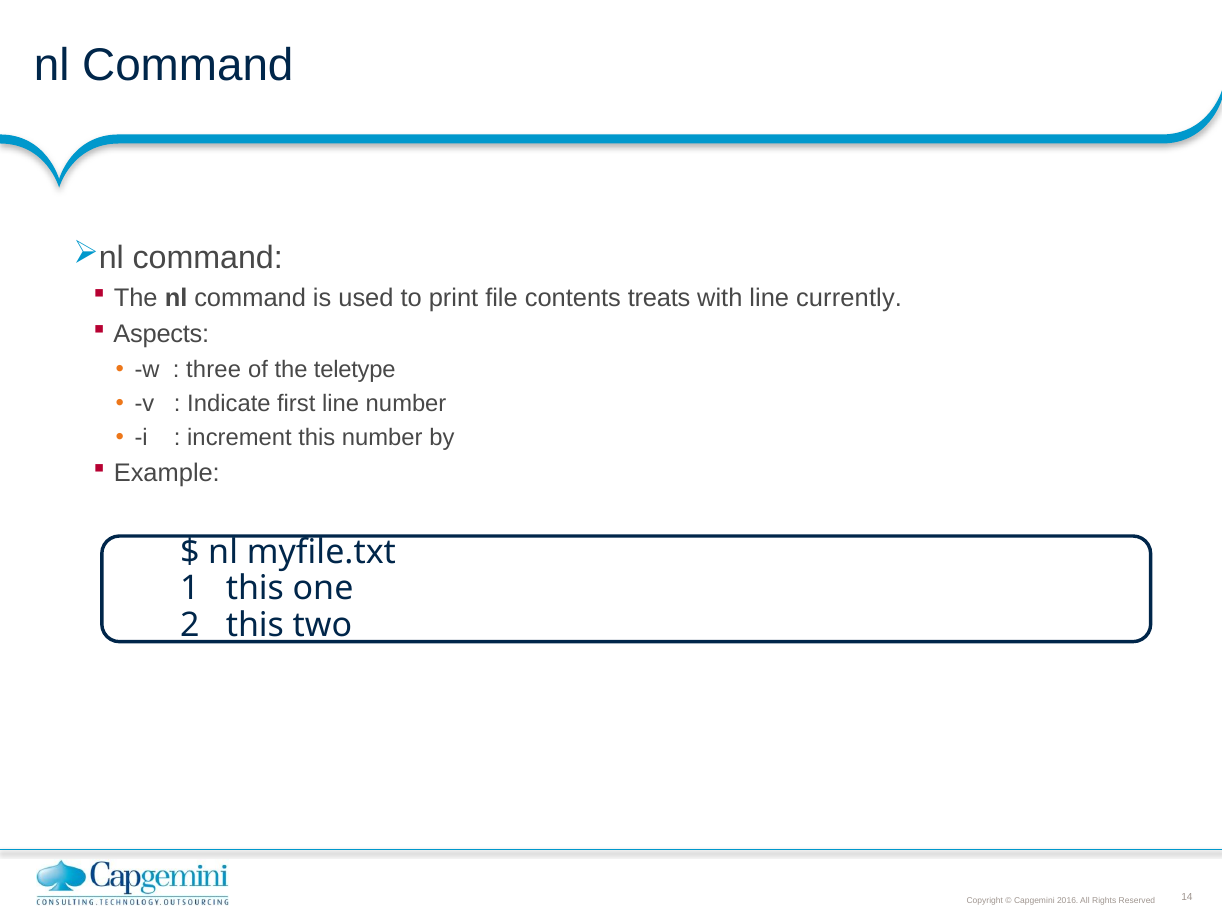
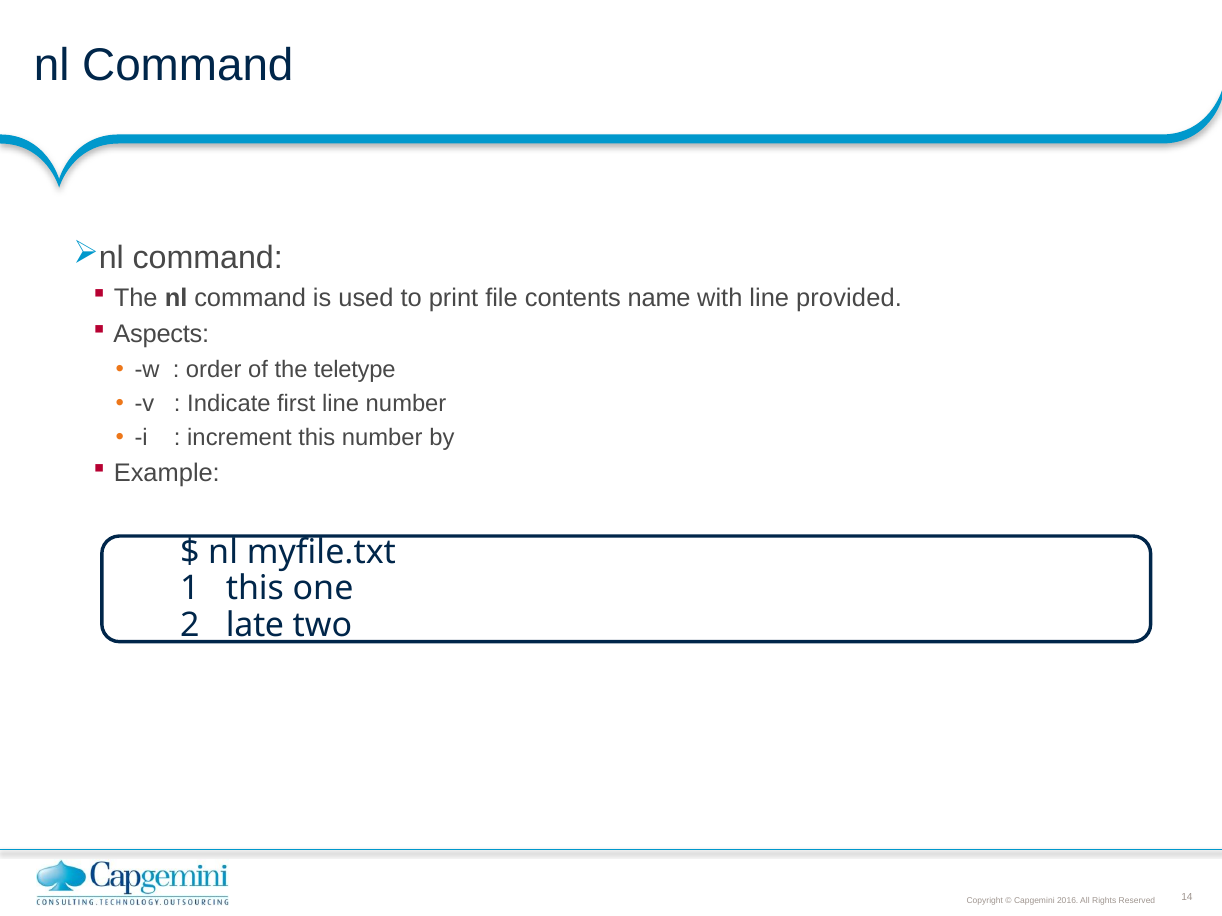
treats: treats -> name (659, 298)
currently: currently -> provided (849, 298)
three: three -> order (214, 369)
2 this: this -> late (255, 626)
